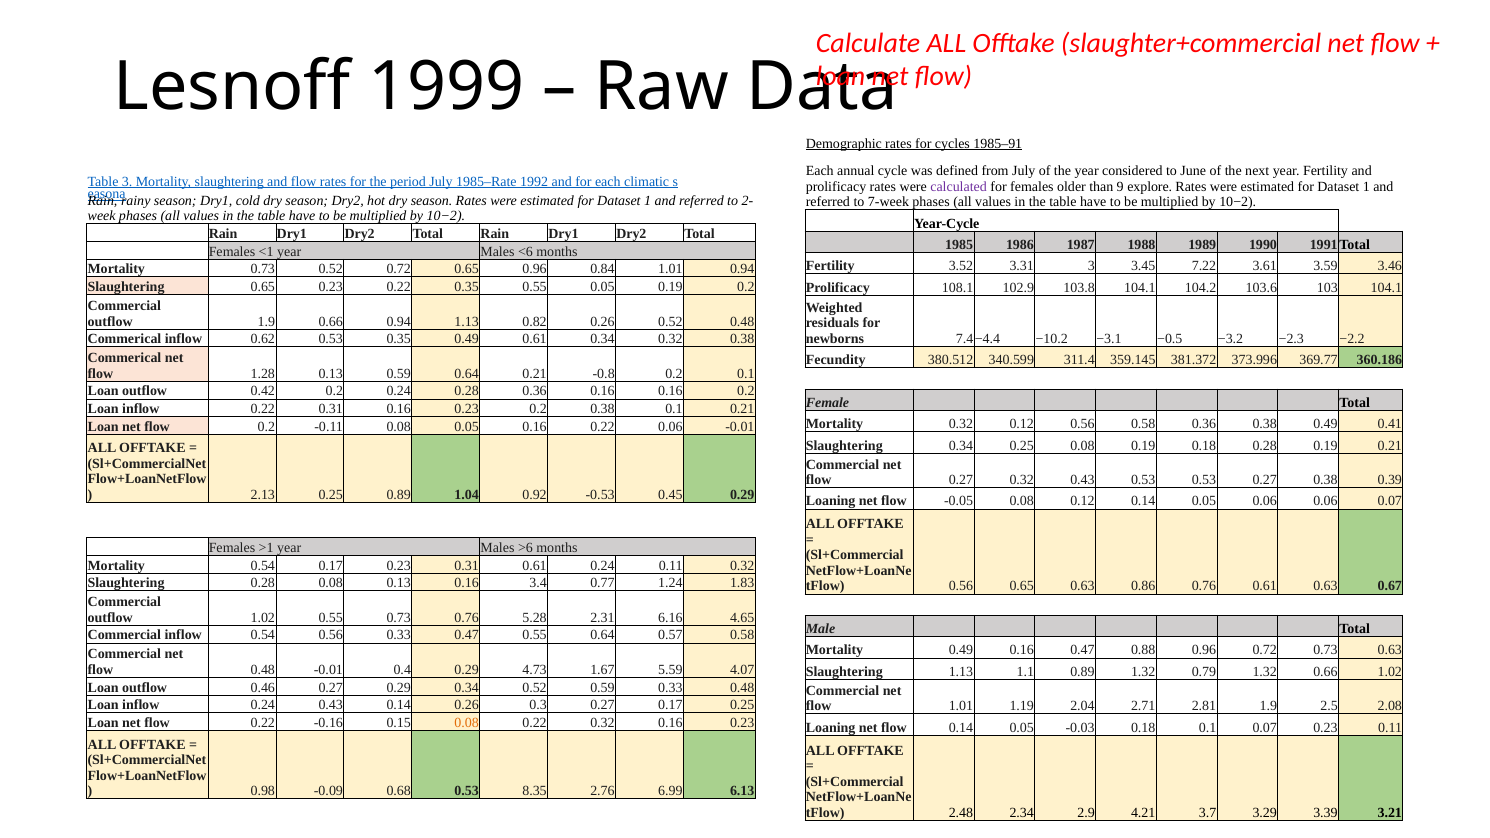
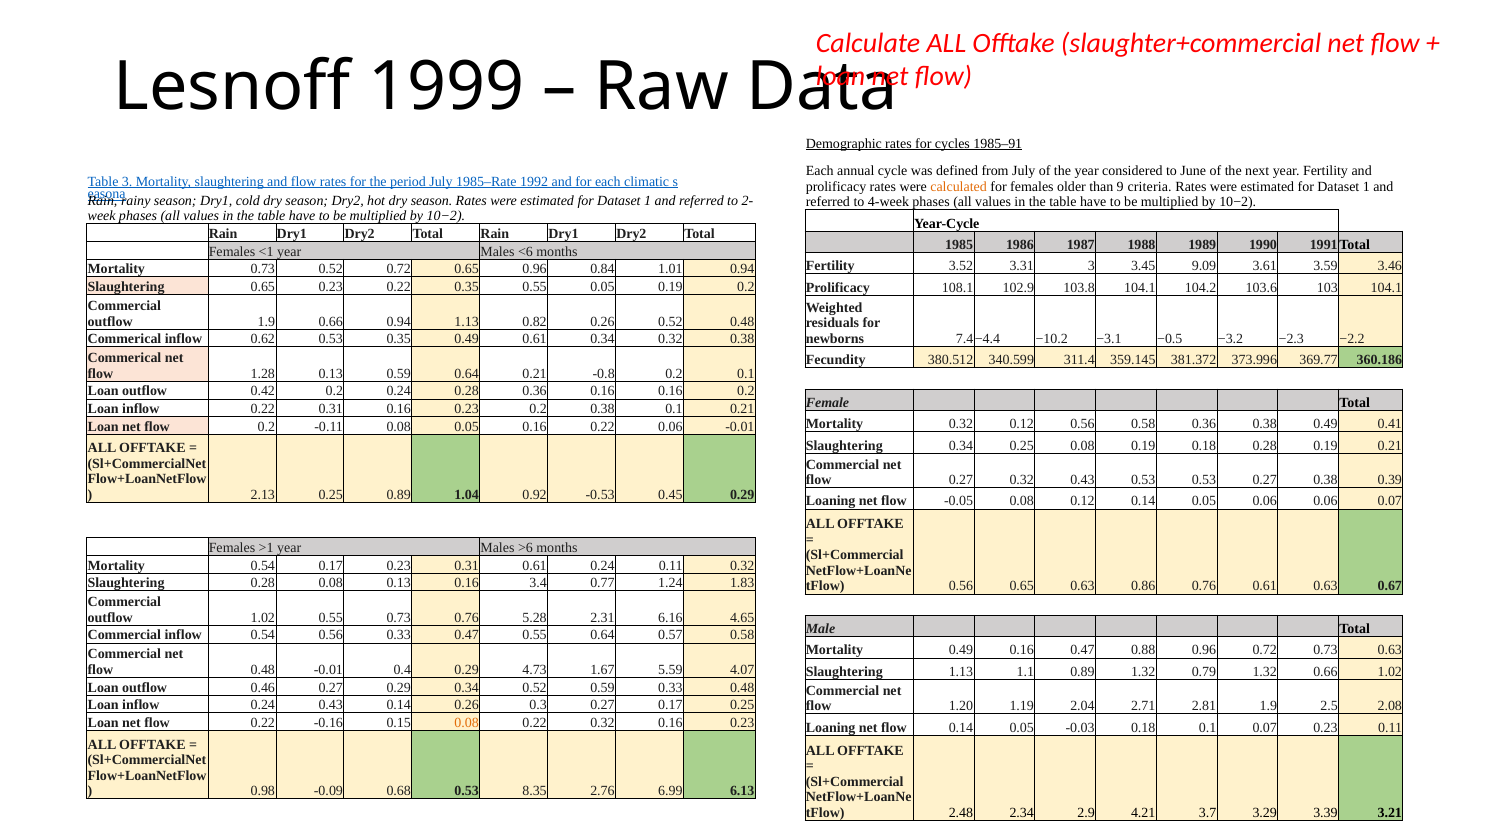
calculated colour: purple -> orange (959, 187)
explore: explore -> criteria (1150, 187)
7-week: 7-week -> 4-week (888, 202)
7.22: 7.22 -> 9.09 (1204, 266)
flow 1.01: 1.01 -> 1.20 (961, 706)
